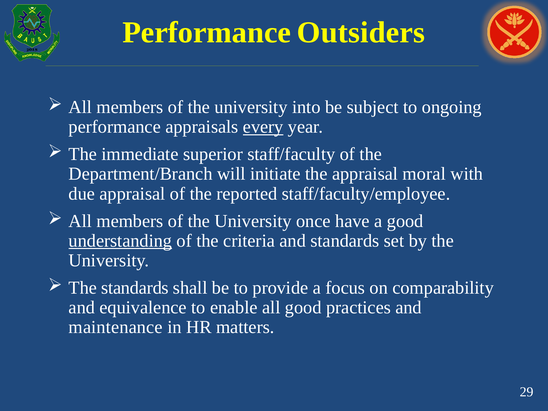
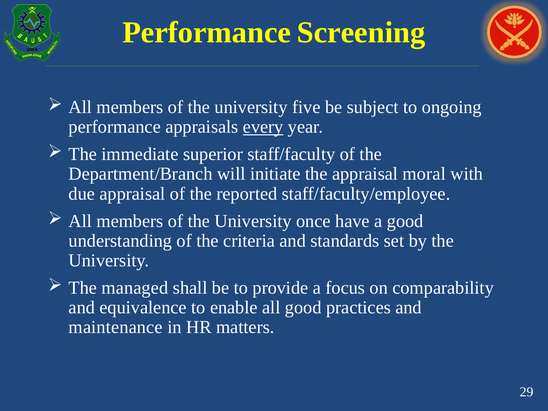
Outsiders: Outsiders -> Screening (361, 32)
into: into -> five (306, 107)
understanding underline: present -> none (120, 241)
The standards: standards -> managed (135, 288)
